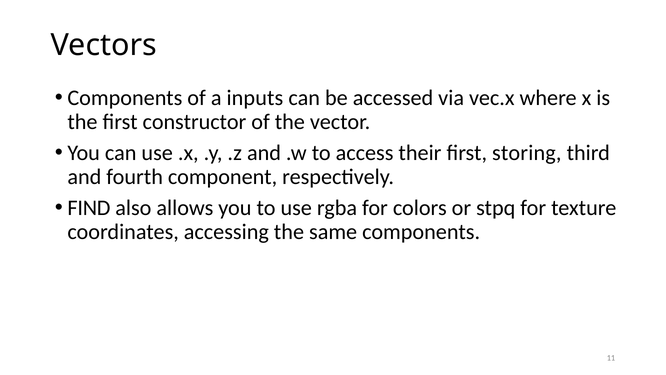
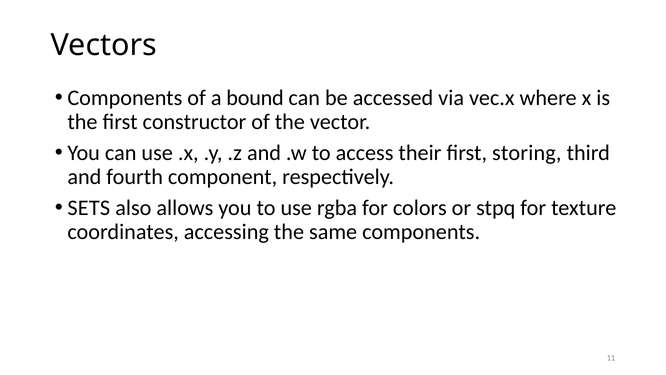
inputs: inputs -> bound (255, 98)
FIND: FIND -> SETS (89, 208)
